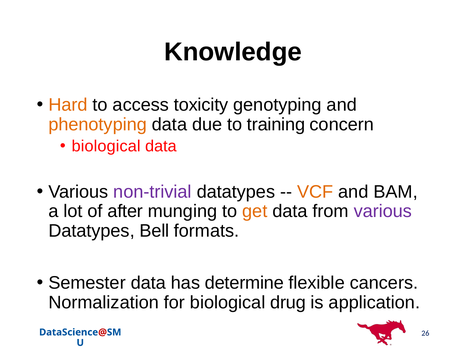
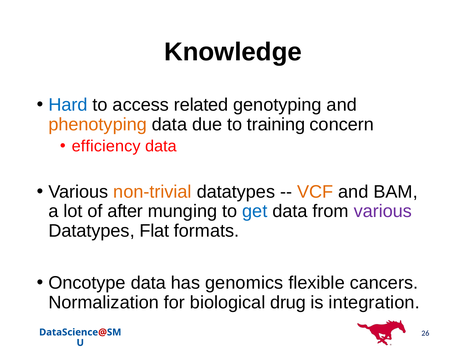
Hard colour: orange -> blue (68, 105)
toxicity: toxicity -> related (201, 105)
biological: biological -> efficiency (106, 146)
non-trivial colour: purple -> orange (152, 192)
get colour: orange -> blue (255, 212)
Bell: Bell -> Flat (154, 231)
Semester: Semester -> Oncotype (87, 283)
determine: determine -> genomics (244, 283)
application: application -> integration (374, 303)
